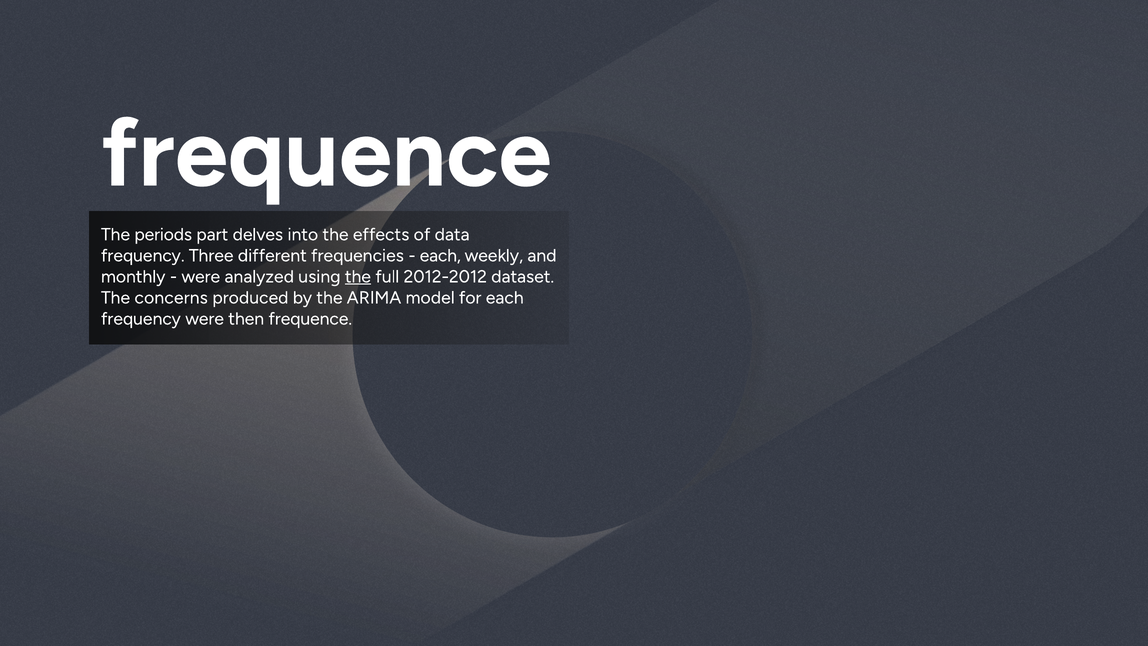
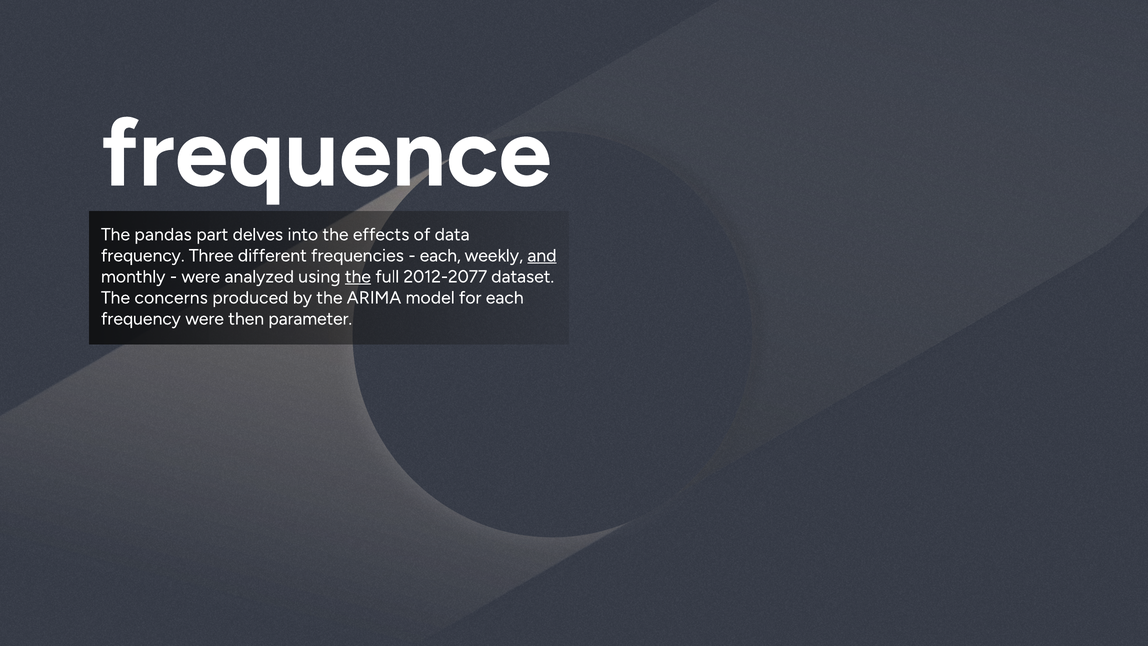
periods: periods -> pandas (163, 234)
and underline: none -> present (542, 255)
2012-2012: 2012-2012 -> 2012-2077 (445, 277)
then frequence: frequence -> parameter (310, 319)
